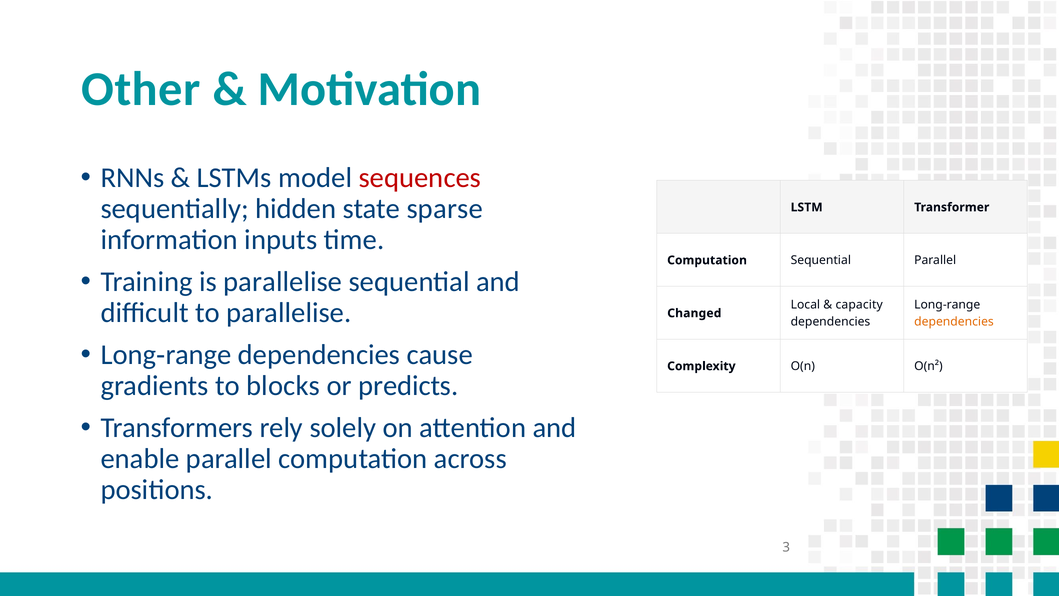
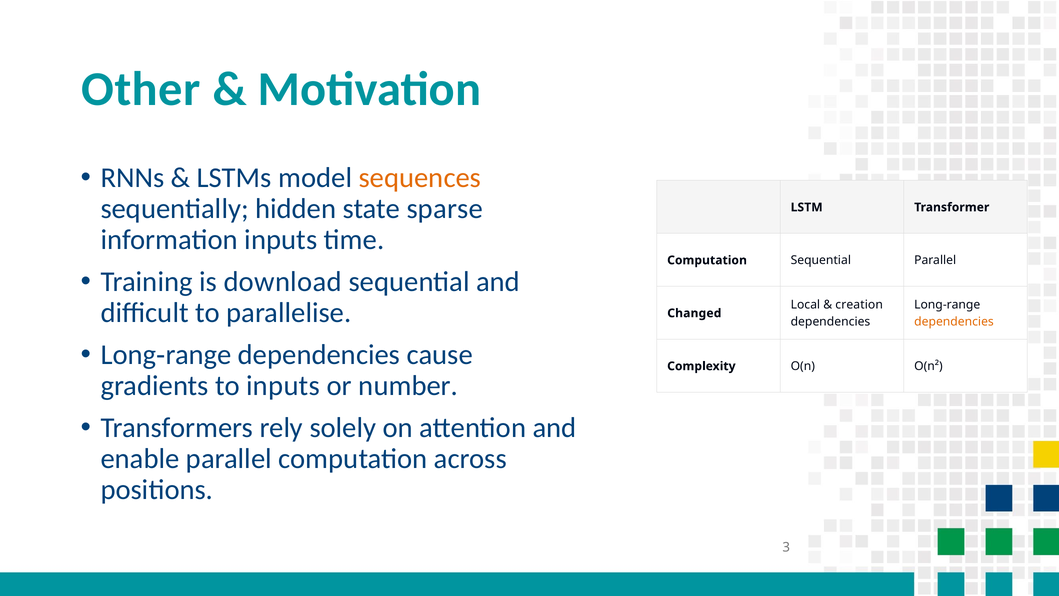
sequences colour: red -> orange (420, 178)
is parallelise: parallelise -> download (283, 282)
capacity: capacity -> creation (859, 305)
to blocks: blocks -> inputs (283, 386)
predicts: predicts -> number (408, 386)
